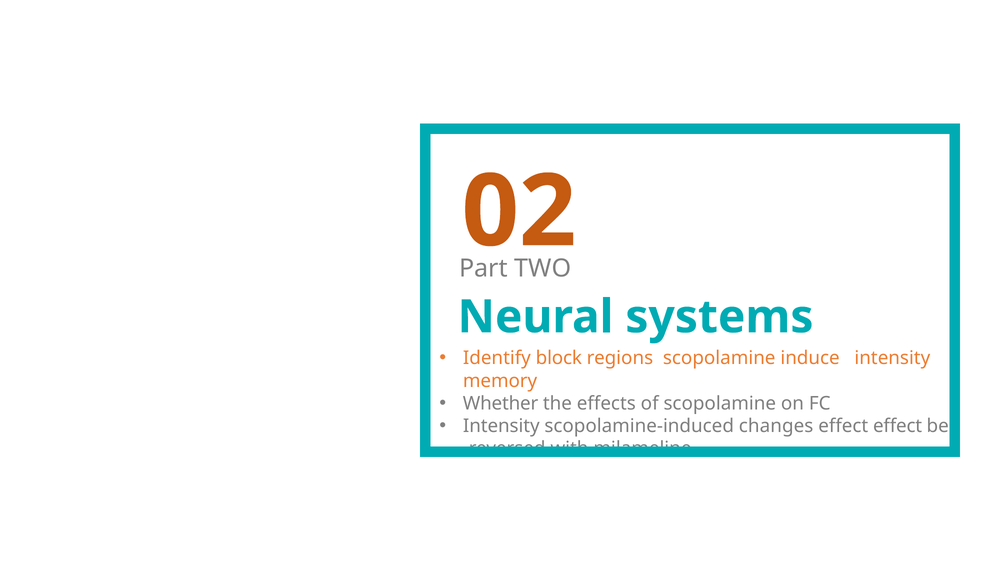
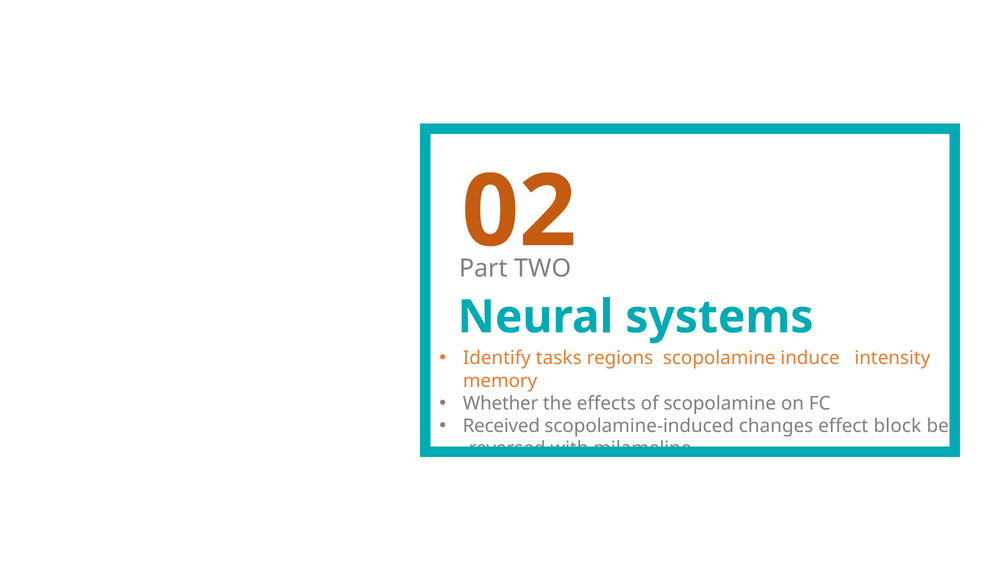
block: block -> tasks (559, 358)
Intensity: Intensity -> Received (501, 426)
effect effect: effect -> block (897, 426)
